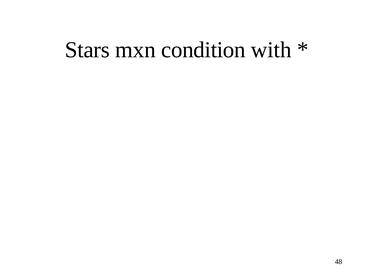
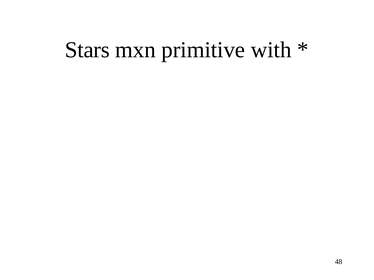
condition: condition -> primitive (203, 50)
